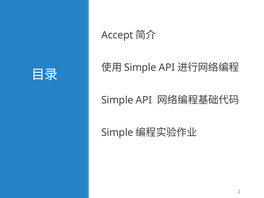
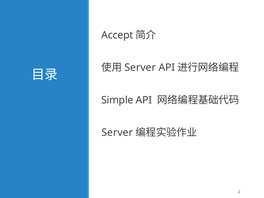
Simple: Simple -> Server (140, 68)
Simple: Simple -> Server (117, 132)
